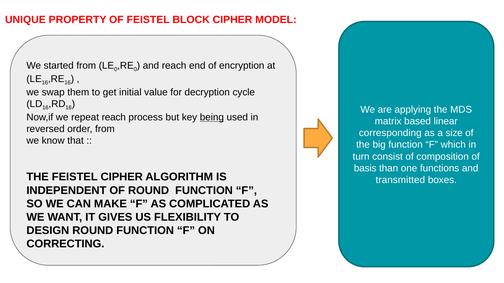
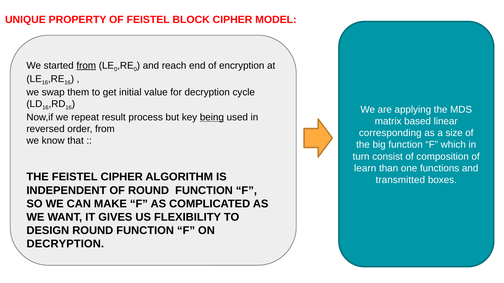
from underline: none -> present (86, 66)
repeat reach: reach -> result (114, 117)
basis: basis -> learn (365, 169)
CORRECTING: CORRECTING -> DECRYPTION (65, 244)
